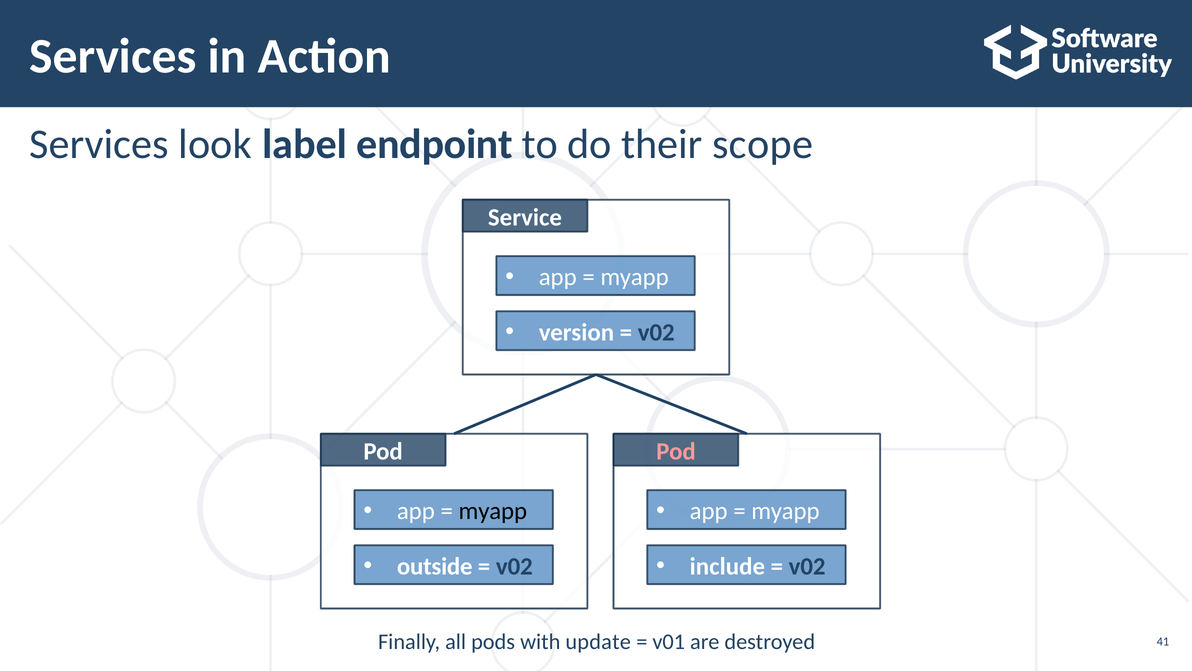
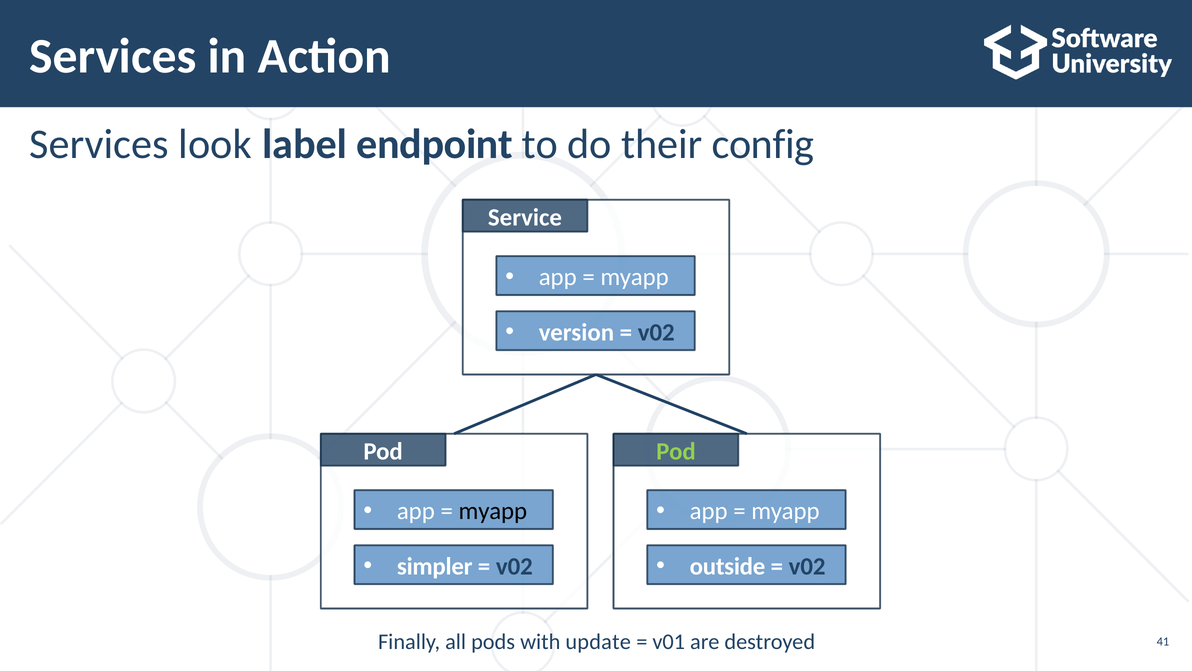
scope: scope -> config (763, 144)
Pod colour: pink -> light green (676, 451)
outside: outside -> simpler (435, 566)
include: include -> outside (728, 566)
